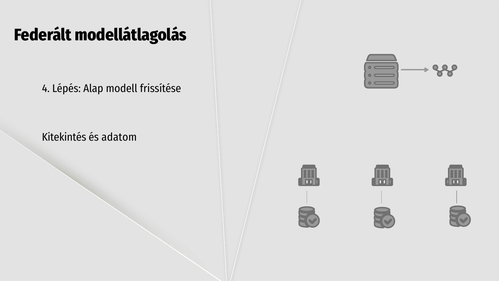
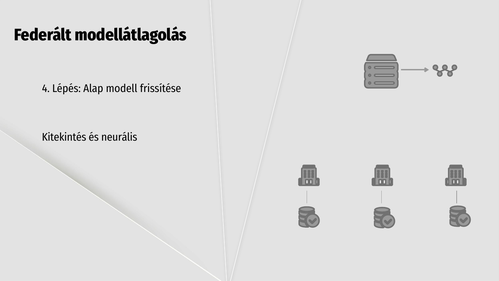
adatom: adatom -> neurális (119, 137)
